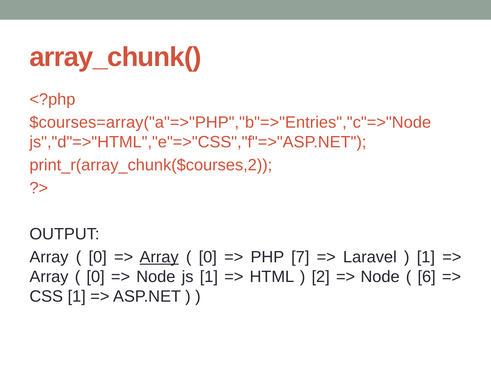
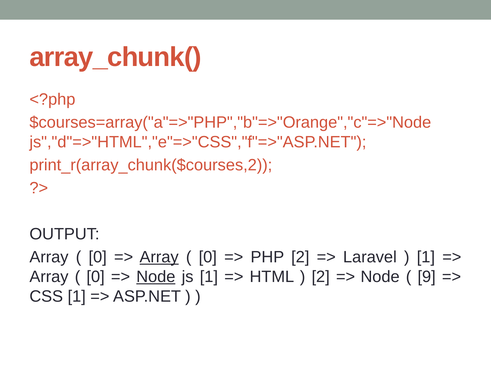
$courses=array("a"=>"PHP","b"=>"Entries","c"=>"Node: $courses=array("a"=>"PHP","b"=>"Entries","c"=>"Node -> $courses=array("a"=>"PHP","b"=>"Orange","c"=>"Node (230, 122)
PHP 7: 7 -> 2 (300, 256)
Node underline: none -> present (156, 276)
6: 6 -> 9 (427, 276)
